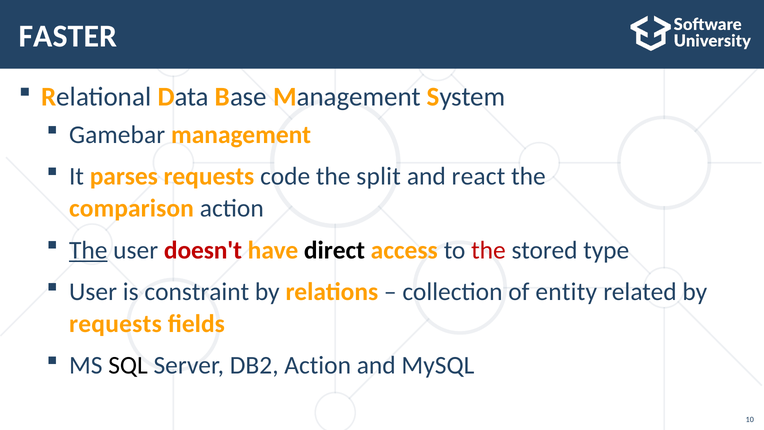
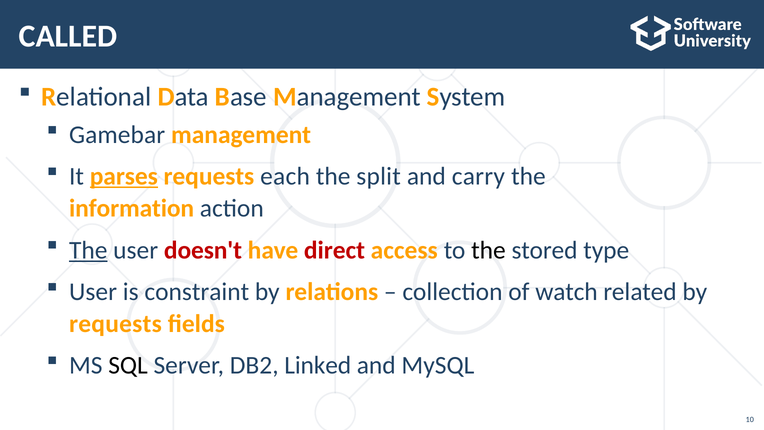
FASTER: FASTER -> CALLED (68, 36)
parses underline: none -> present (124, 176)
code: code -> each (285, 176)
react: react -> carry (478, 176)
comparison: comparison -> information (132, 208)
direct colour: black -> red (334, 250)
the colour: red -> black (488, 250)
entity: entity -> watch (566, 292)
DB2 Action: Action -> Linked (318, 365)
